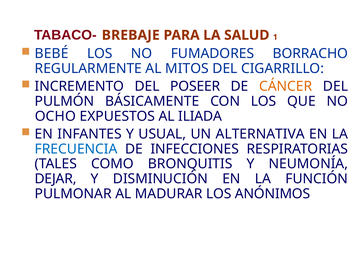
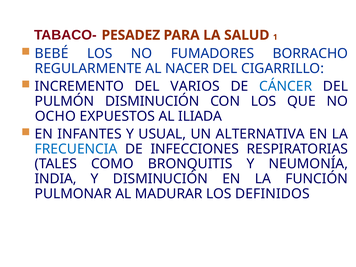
BREBAJE: BREBAJE -> PESADEZ (131, 35)
MITOS: MITOS -> NACER (187, 69)
POSEER: POSEER -> VARIOS (195, 86)
CÁNCER colour: orange -> blue (286, 86)
PULMÓN BÁSICAMENTE: BÁSICAMENTE -> DISMINUCIÓN (152, 101)
DEJAR: DEJAR -> INDIA (56, 179)
ANÓNIMOS: ANÓNIMOS -> DEFINIDOS (272, 194)
